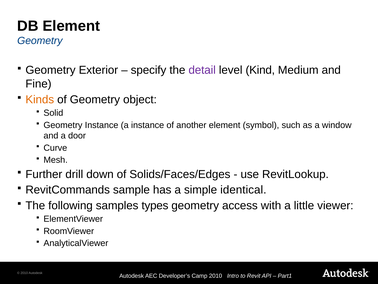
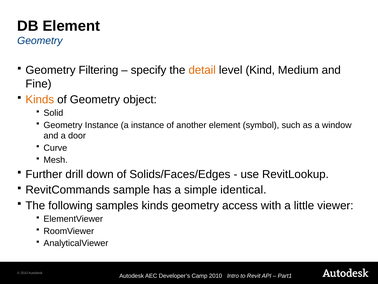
Exterior: Exterior -> Filtering (98, 70)
detail colour: purple -> orange (202, 70)
samples types: types -> kinds (155, 205)
